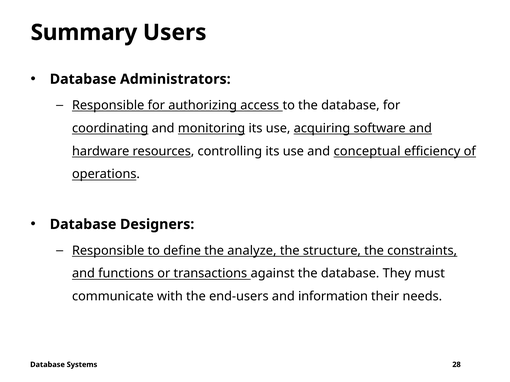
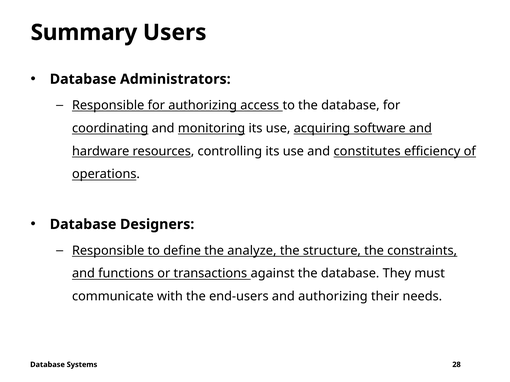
conceptual: conceptual -> constitutes (367, 151)
and information: information -> authorizing (333, 297)
